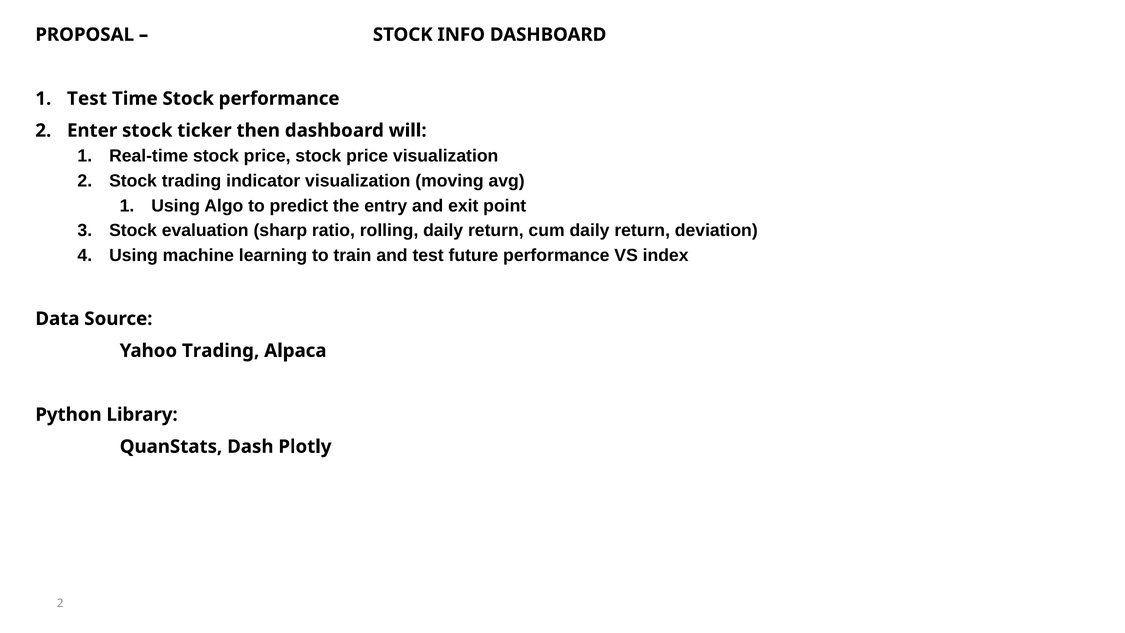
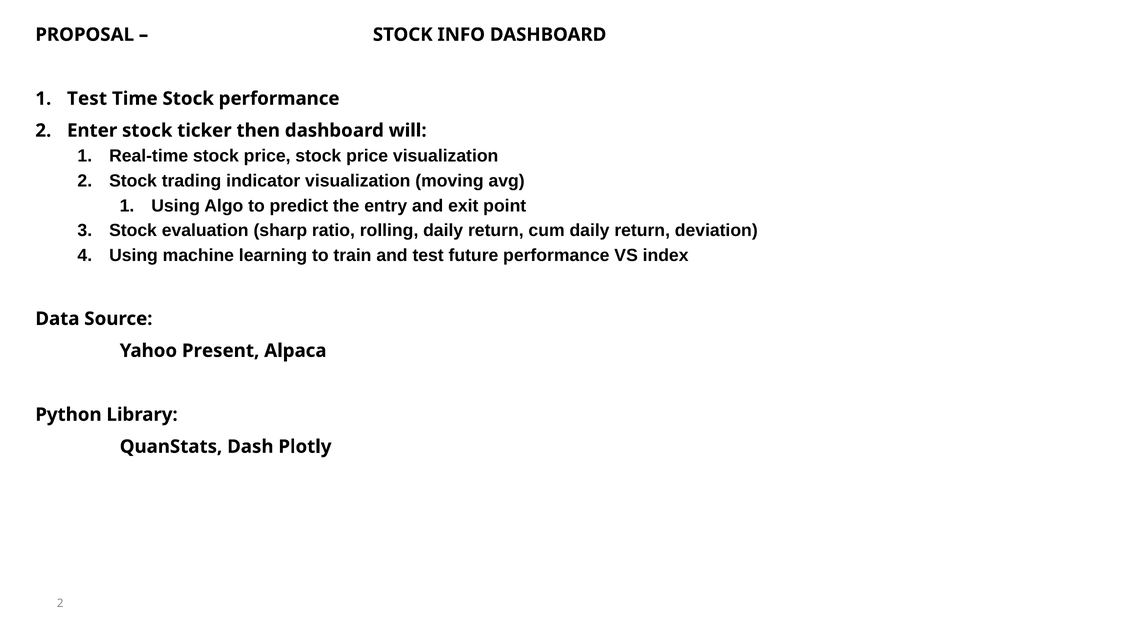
Yahoo Trading: Trading -> Present (221, 351)
